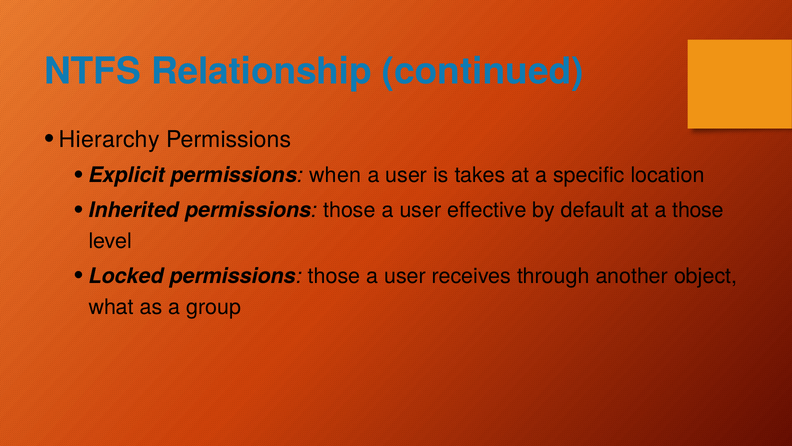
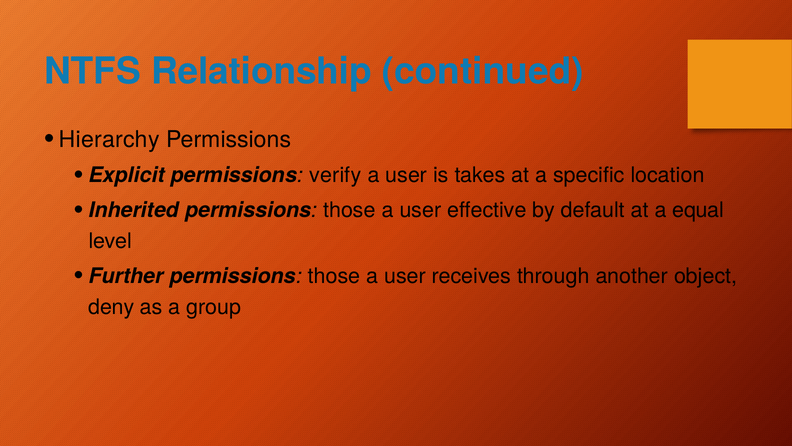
when: when -> verify (335, 175)
a those: those -> equal (698, 210)
Locked: Locked -> Further (126, 276)
what: what -> deny (111, 307)
